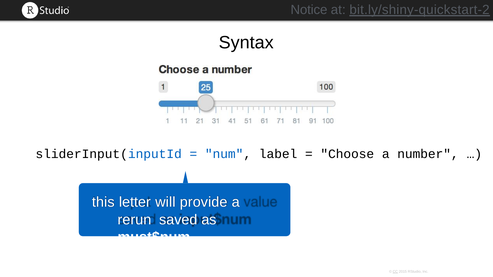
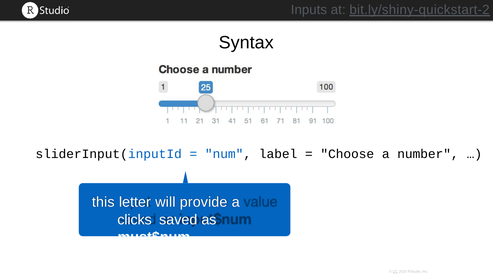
Notice: Notice -> Inputs (309, 10)
rerun: rerun -> clicks (135, 220)
